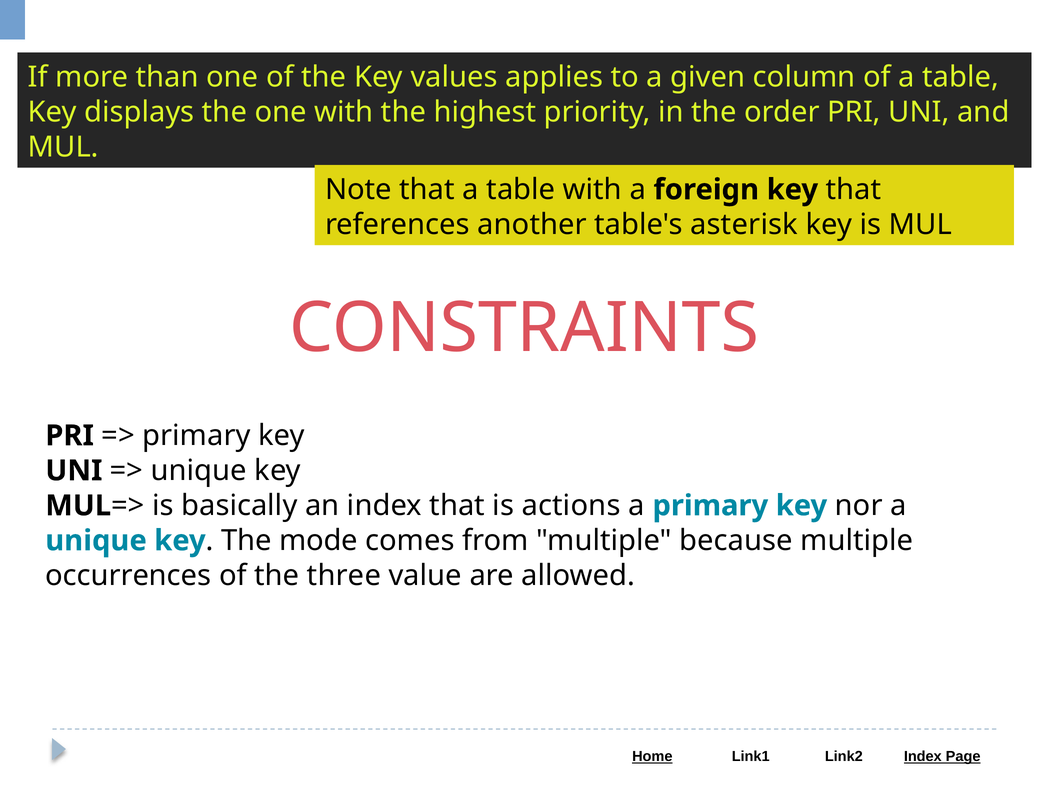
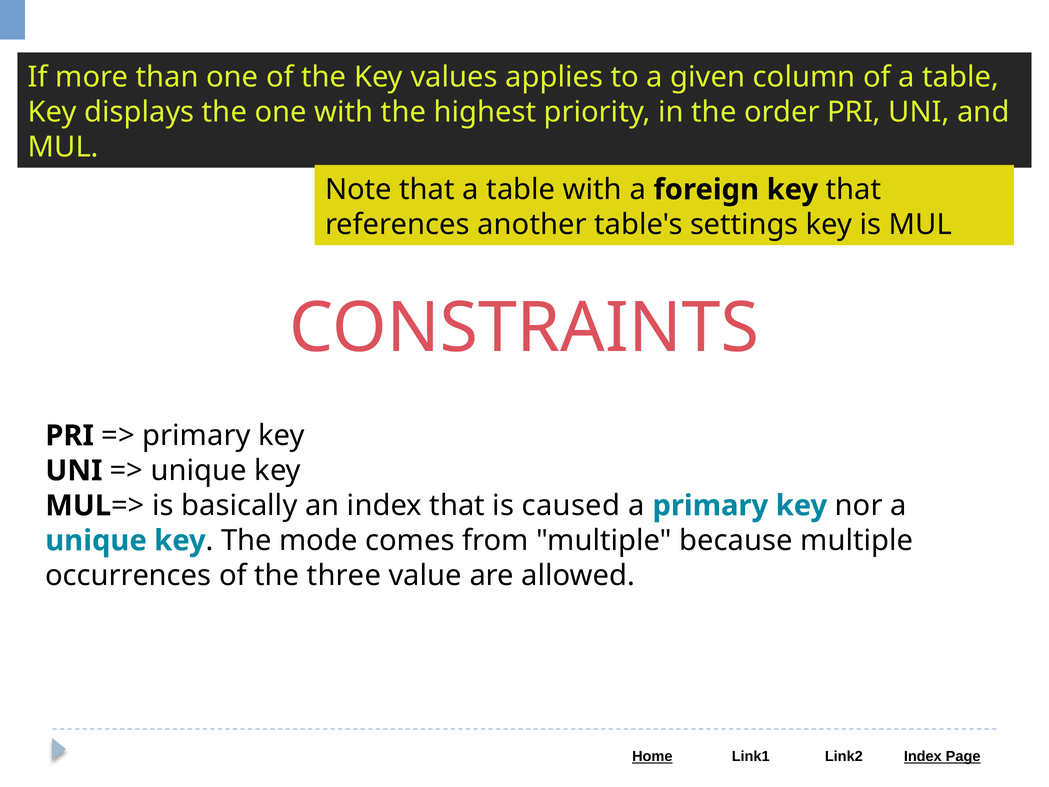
asterisk: asterisk -> settings (744, 225)
actions: actions -> caused (571, 506)
